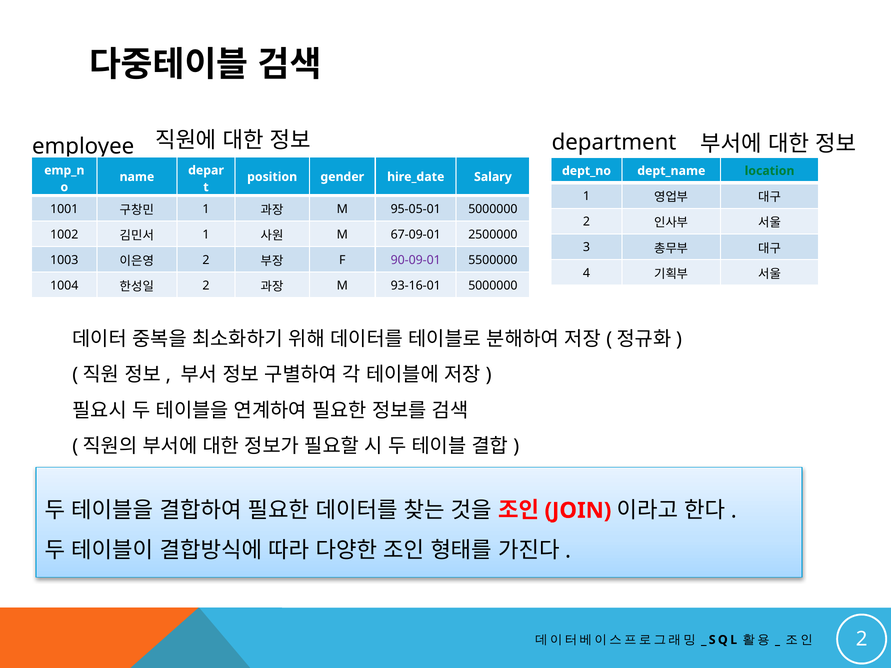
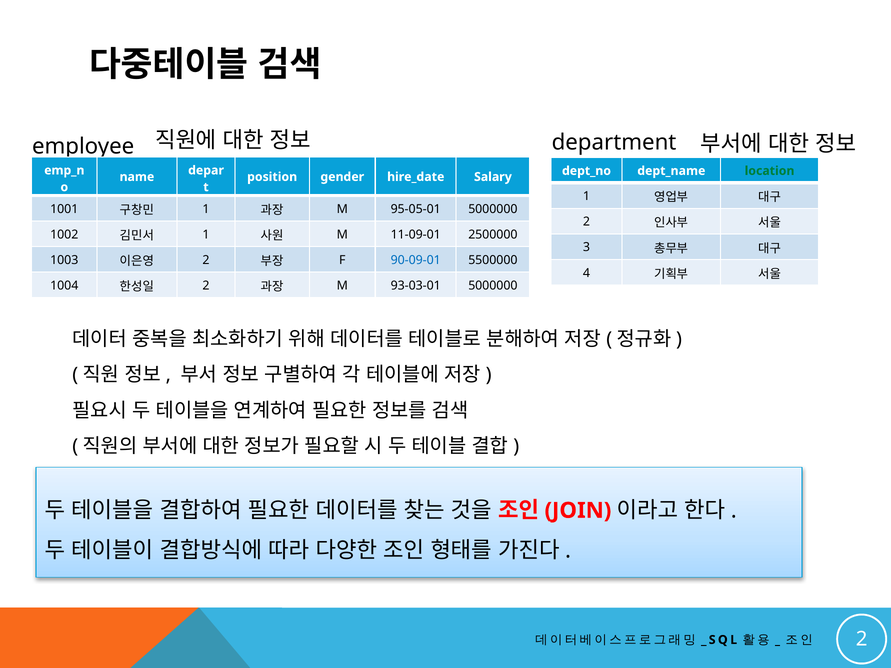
67-09-01: 67-09-01 -> 11-09-01 (416, 235)
90-09-01 colour: purple -> blue (416, 260)
93-16-01: 93-16-01 -> 93-03-01 (416, 286)
